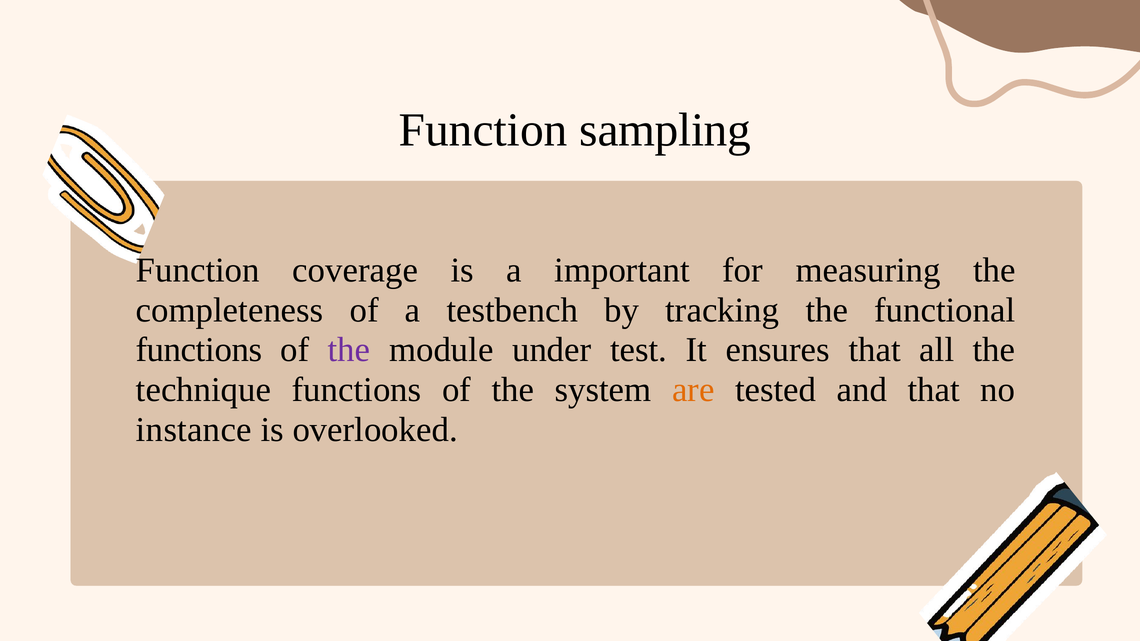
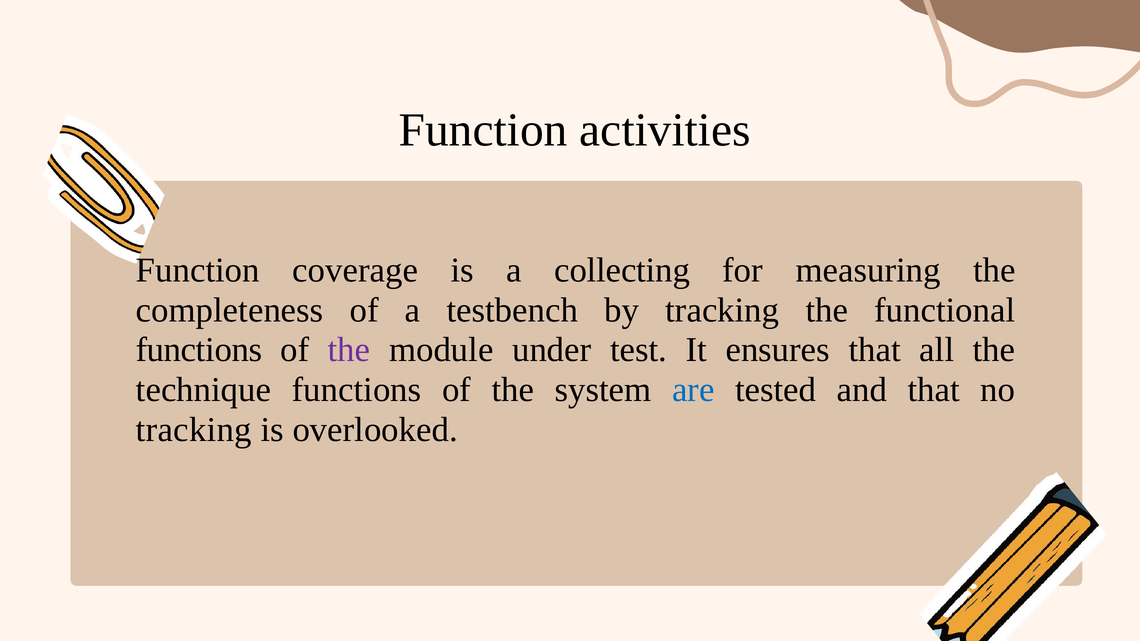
sampling: sampling -> activities (665, 130)
important: important -> collecting (622, 270)
are colour: orange -> blue (693, 390)
instance: instance -> tracking (194, 430)
